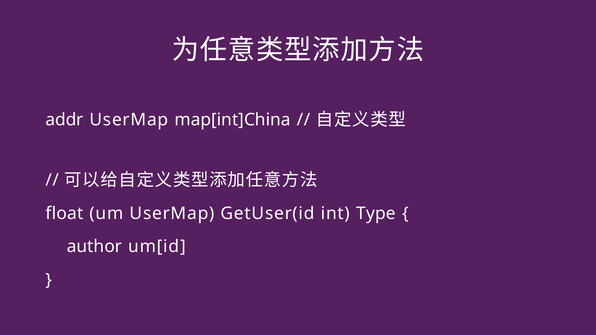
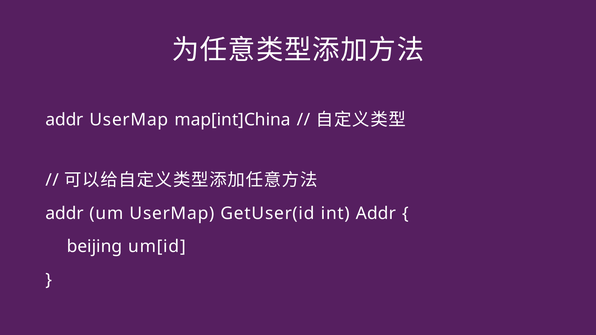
float: float -> addr (65, 213)
int Type: Type -> Addr (376, 213)
author: author -> beijing (94, 247)
